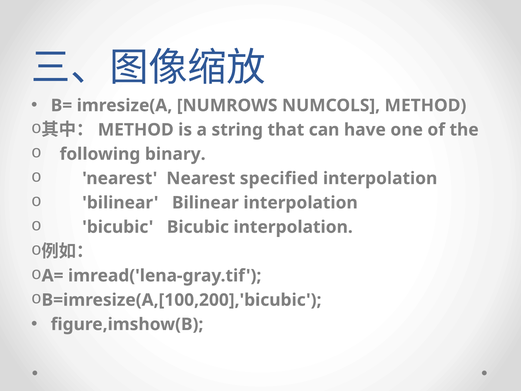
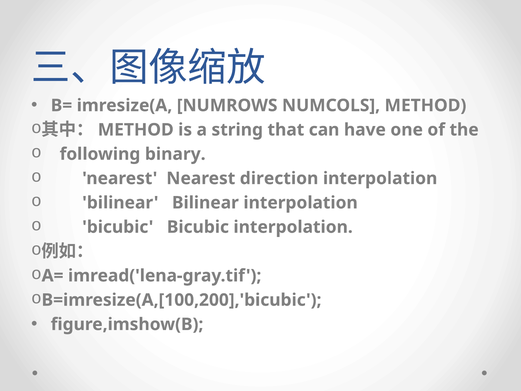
specified: specified -> direction (279, 178)
